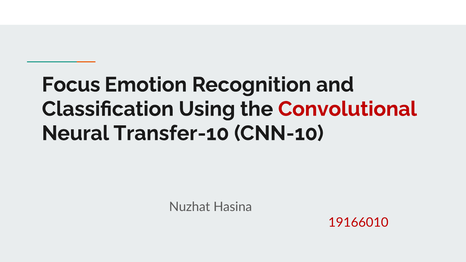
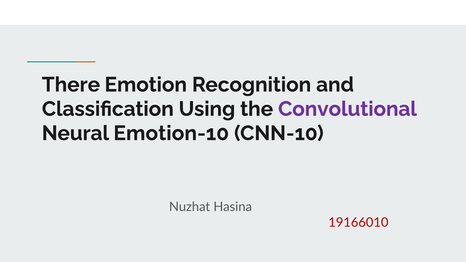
Focus: Focus -> There (71, 85)
Convolutional colour: red -> purple (347, 109)
Transfer-10: Transfer-10 -> Emotion-10 (171, 133)
